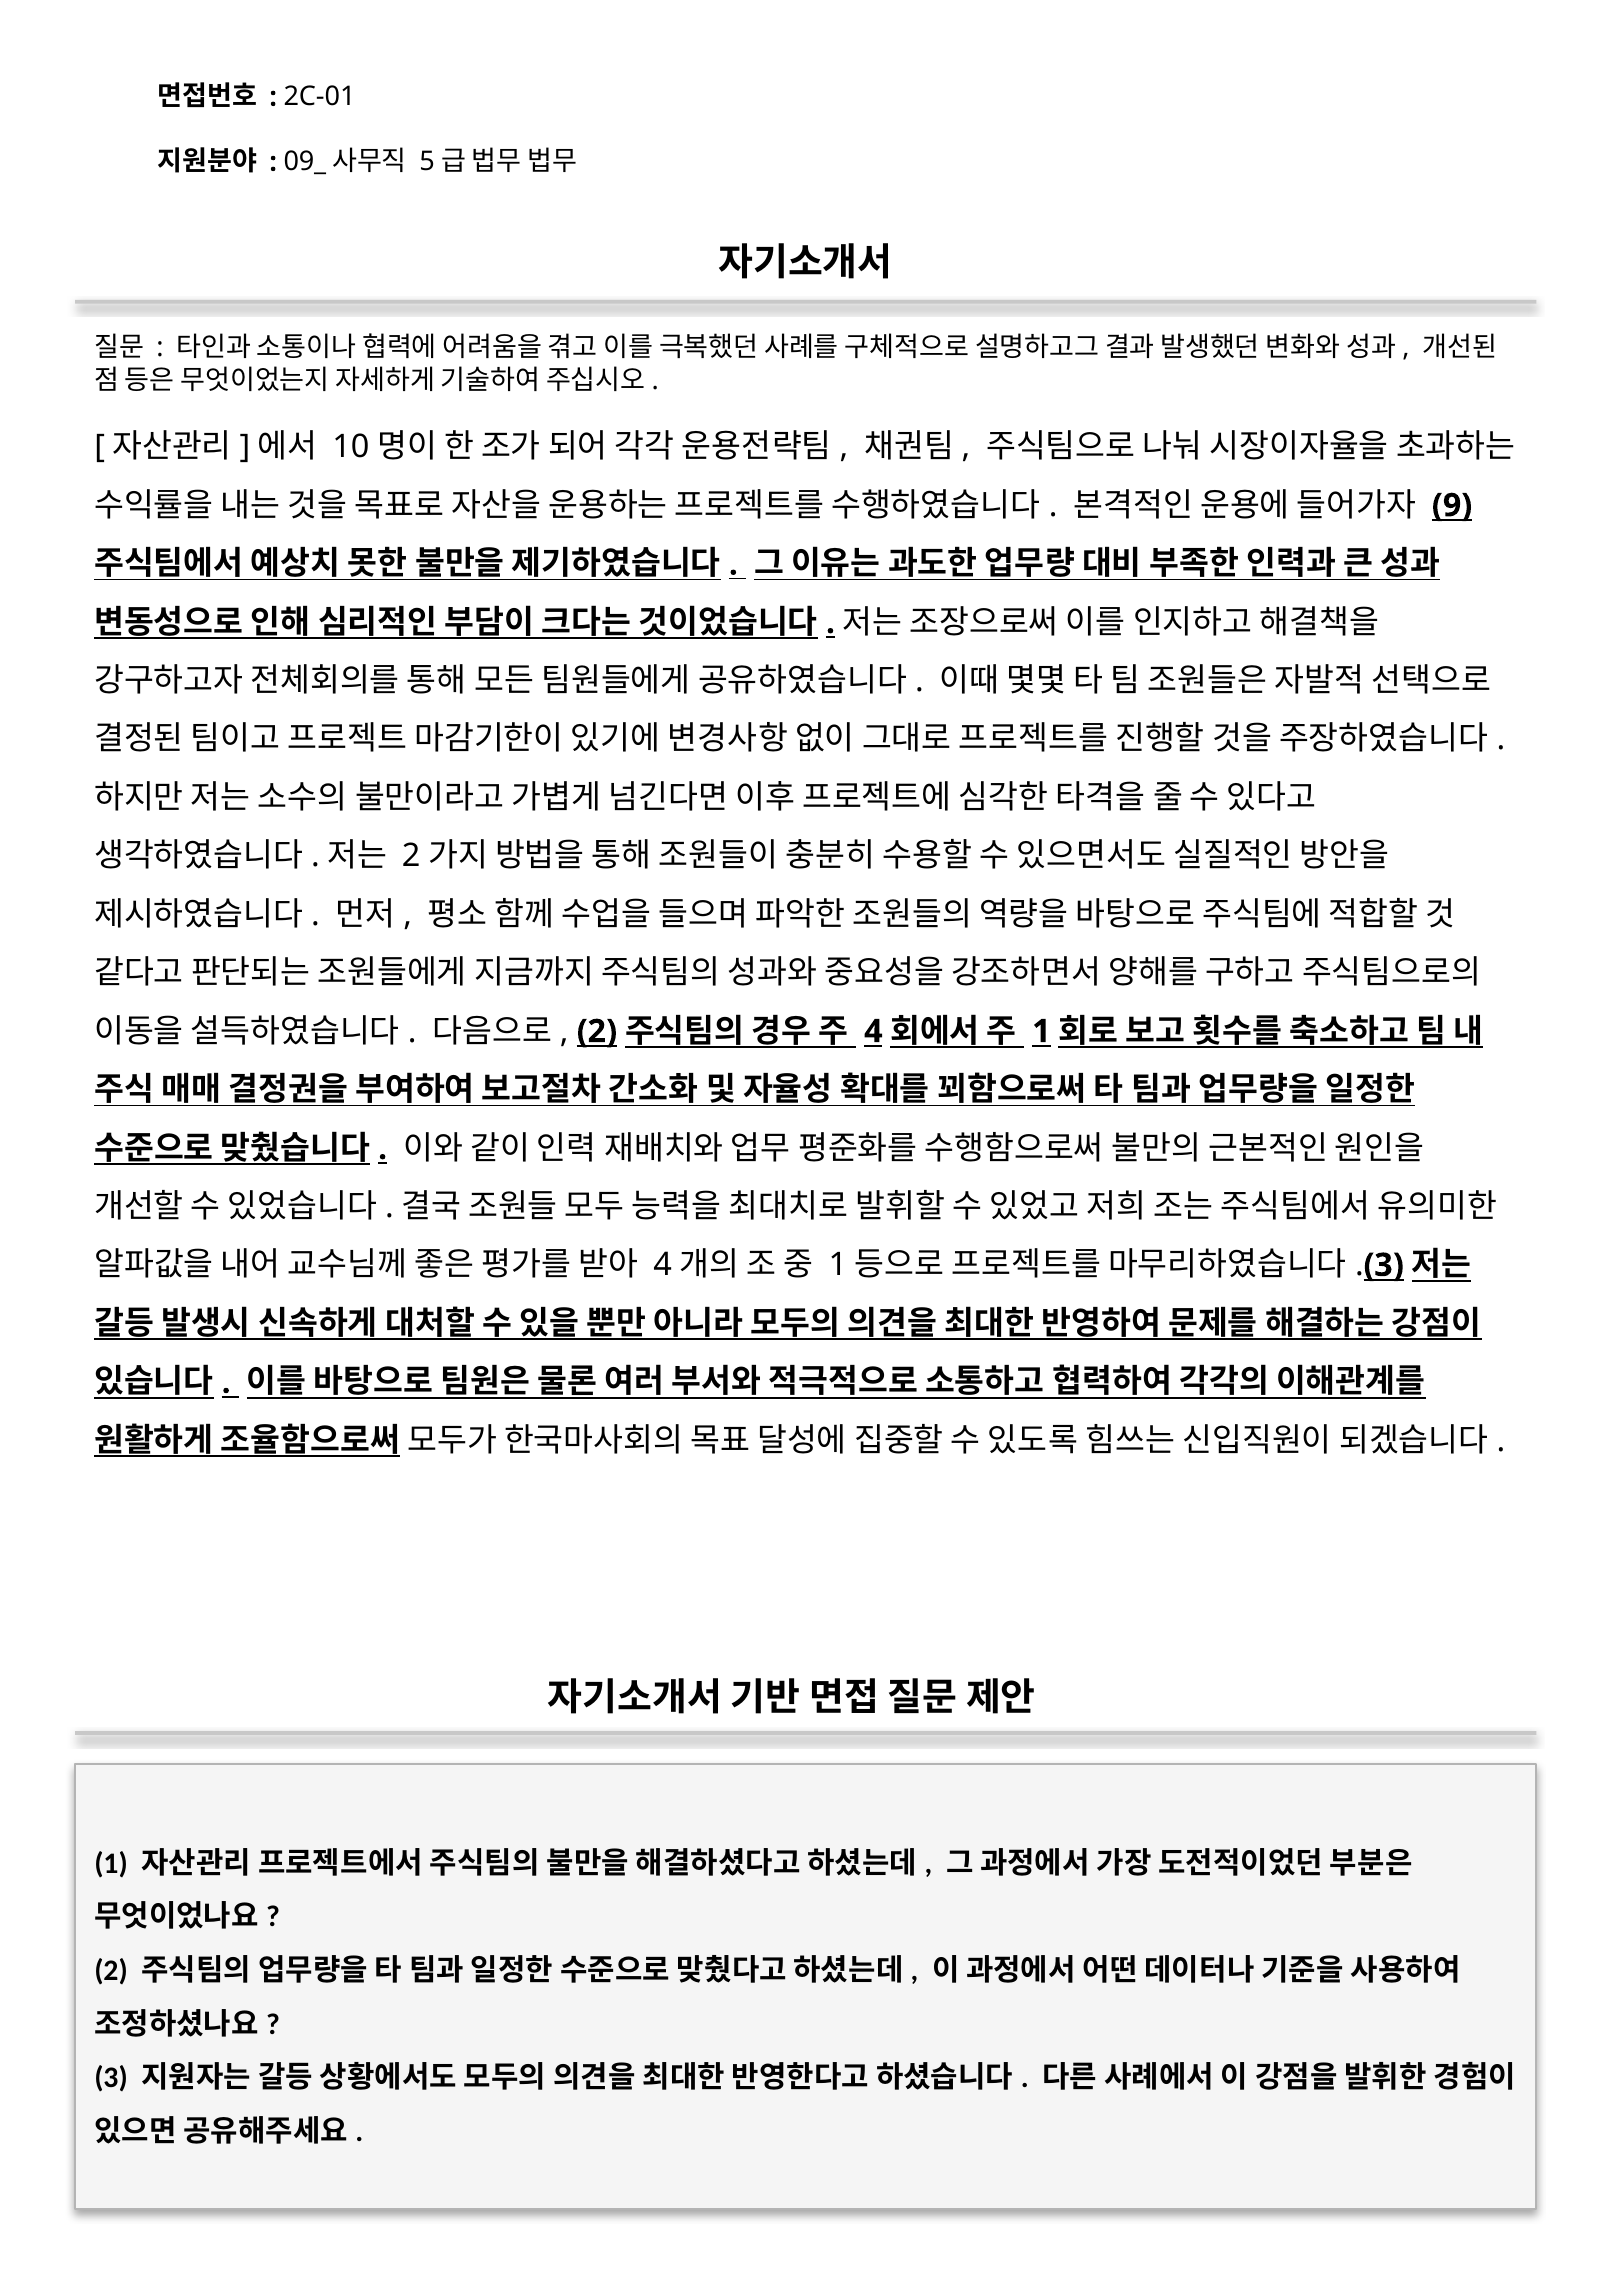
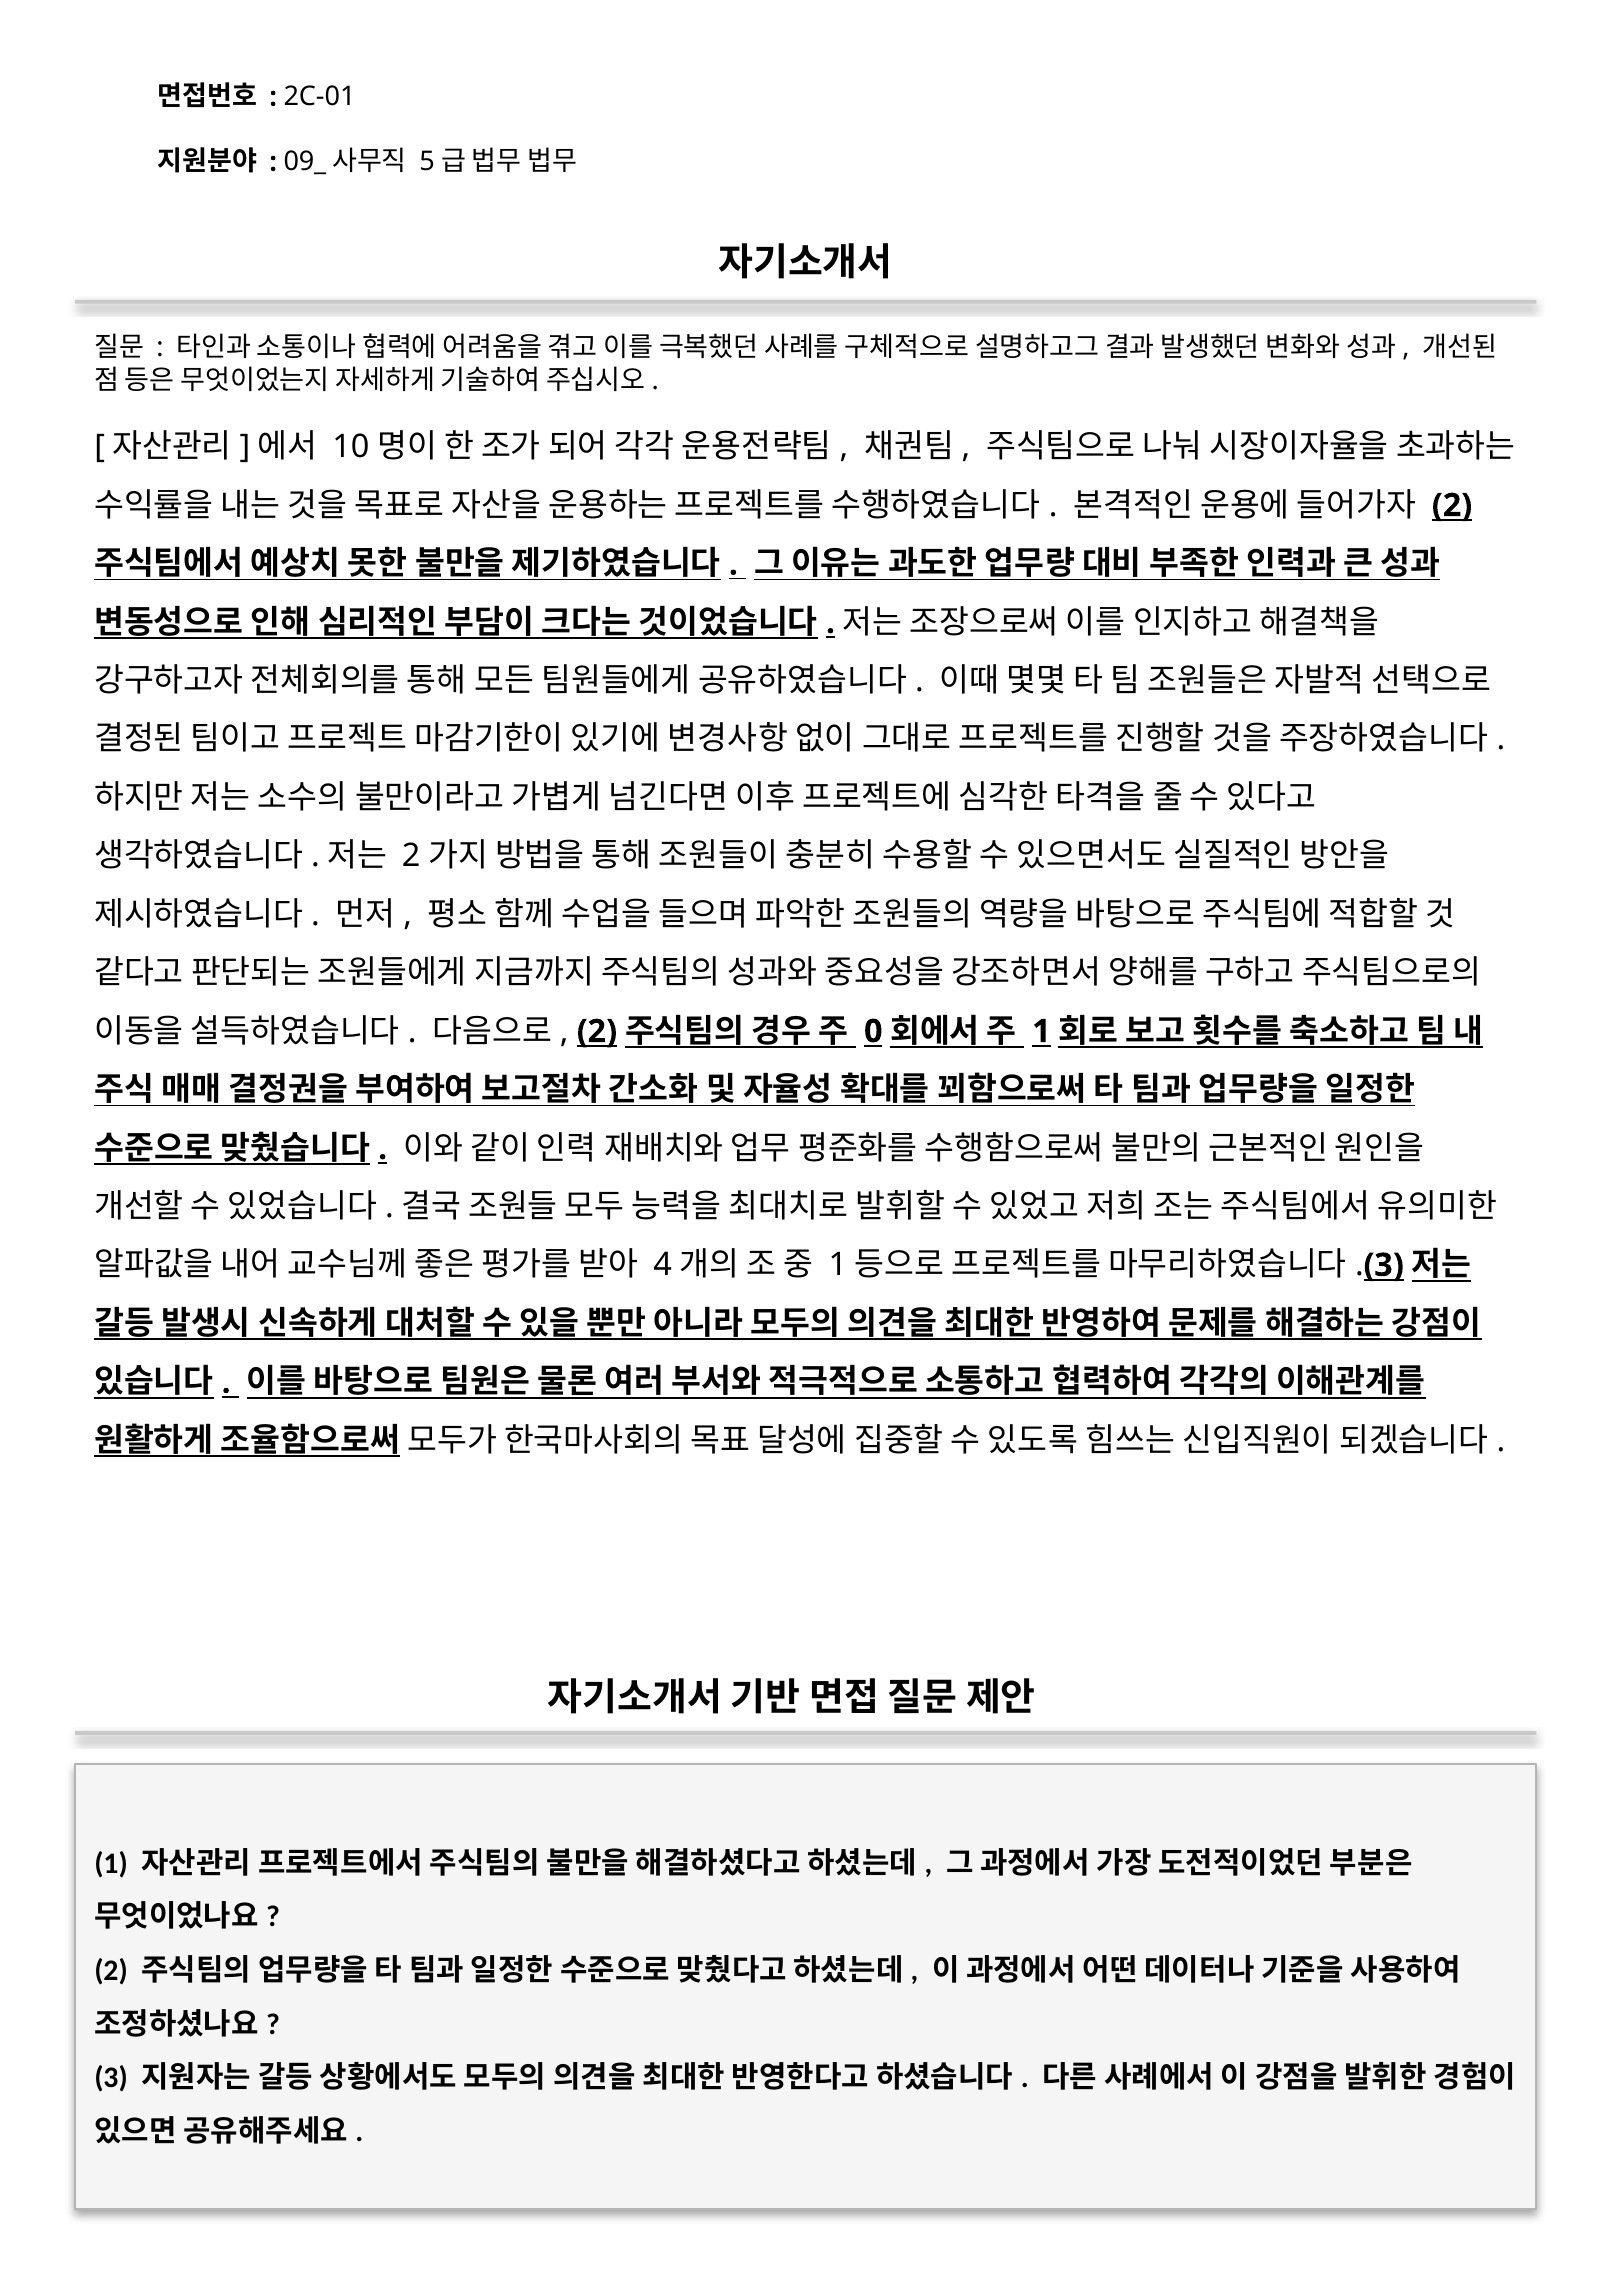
9: 9 -> 2 (1452, 506)
4: 4 -> 0 (873, 1032)
